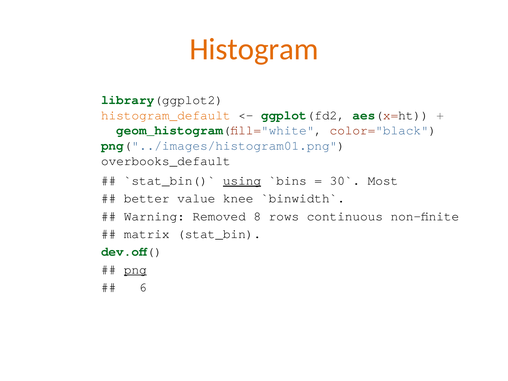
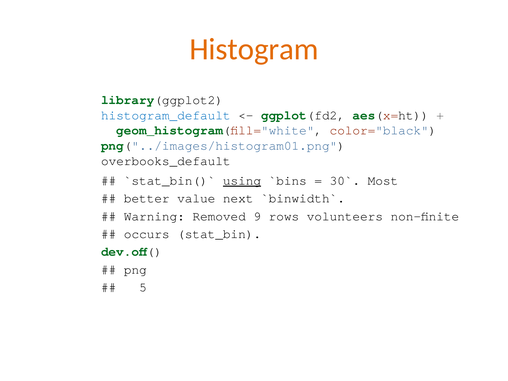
histogram_default colour: orange -> blue (166, 115)
knee: knee -> next (238, 198)
8: 8 -> 9 (257, 216)
continuous: continuous -> volunteers (345, 216)
matrix: matrix -> occurs (147, 234)
png underline: present -> none (135, 270)
6: 6 -> 5 (143, 287)
